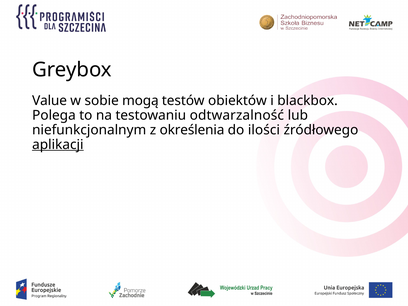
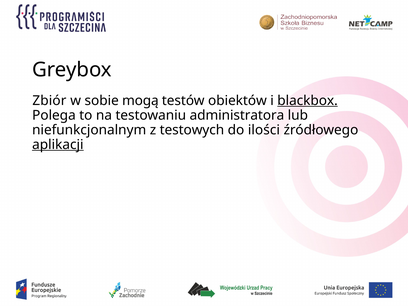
Value: Value -> Zbiór (49, 101)
blackbox underline: none -> present (308, 101)
odtwarzalność: odtwarzalność -> administratora (237, 115)
określenia: określenia -> testowych (192, 130)
